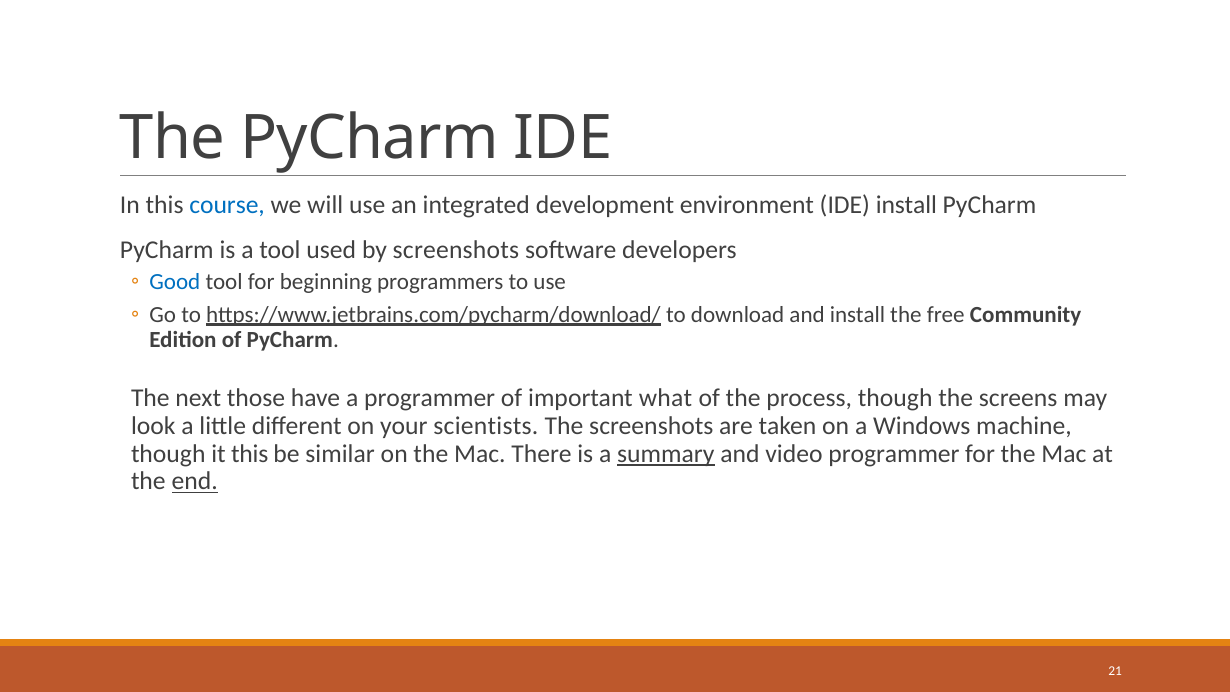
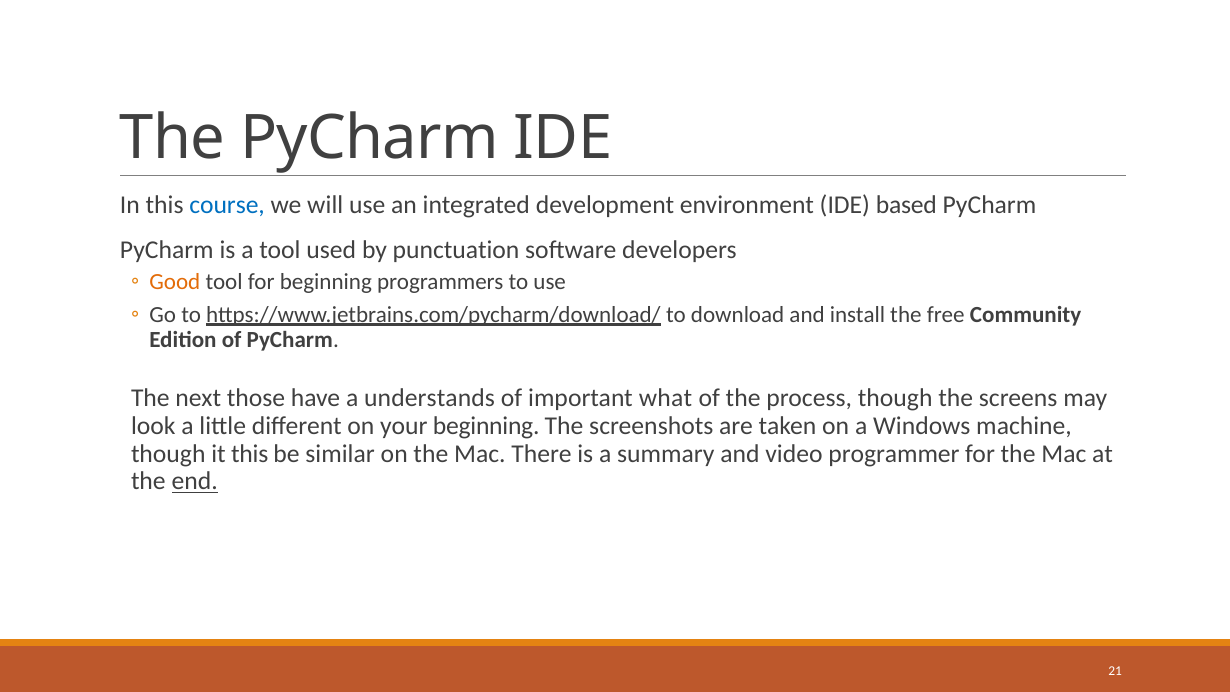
IDE install: install -> based (906, 205)
by screenshots: screenshots -> punctuation (456, 250)
Good colour: blue -> orange (175, 282)
a programmer: programmer -> understands (430, 398)
your scientists: scientists -> beginning (486, 426)
summary underline: present -> none (666, 454)
